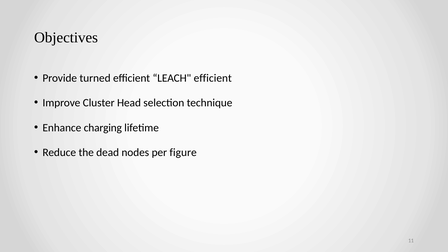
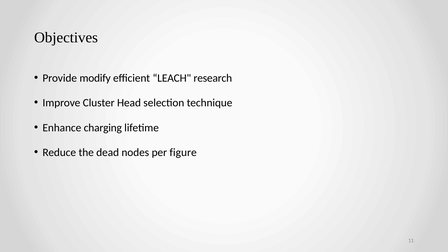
turned: turned -> modify (95, 78)
LEACH efficient: efficient -> research (213, 78)
